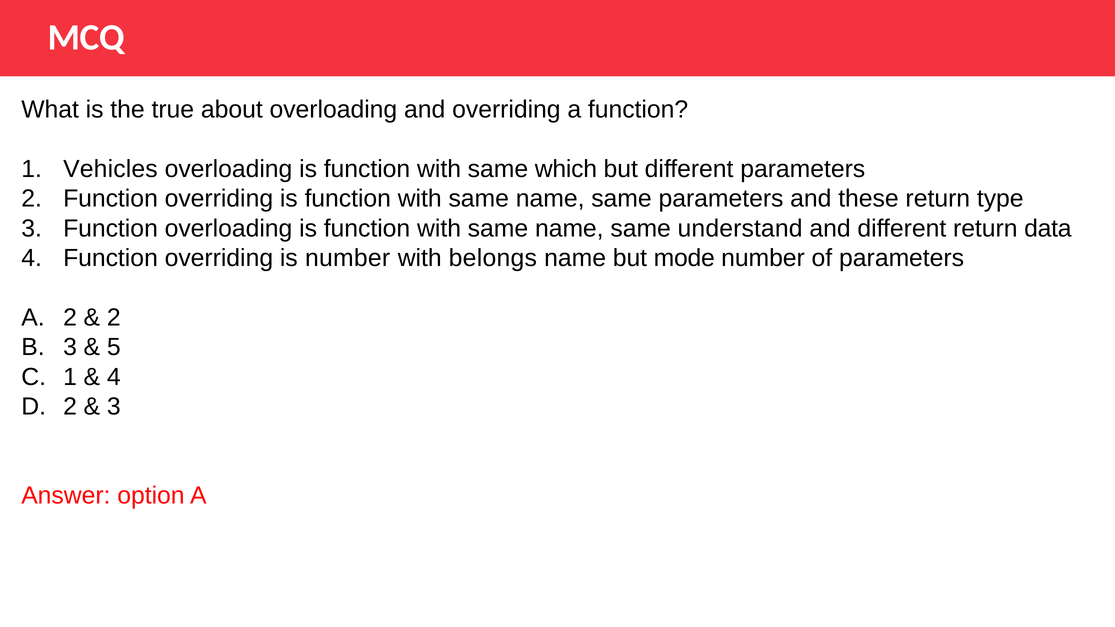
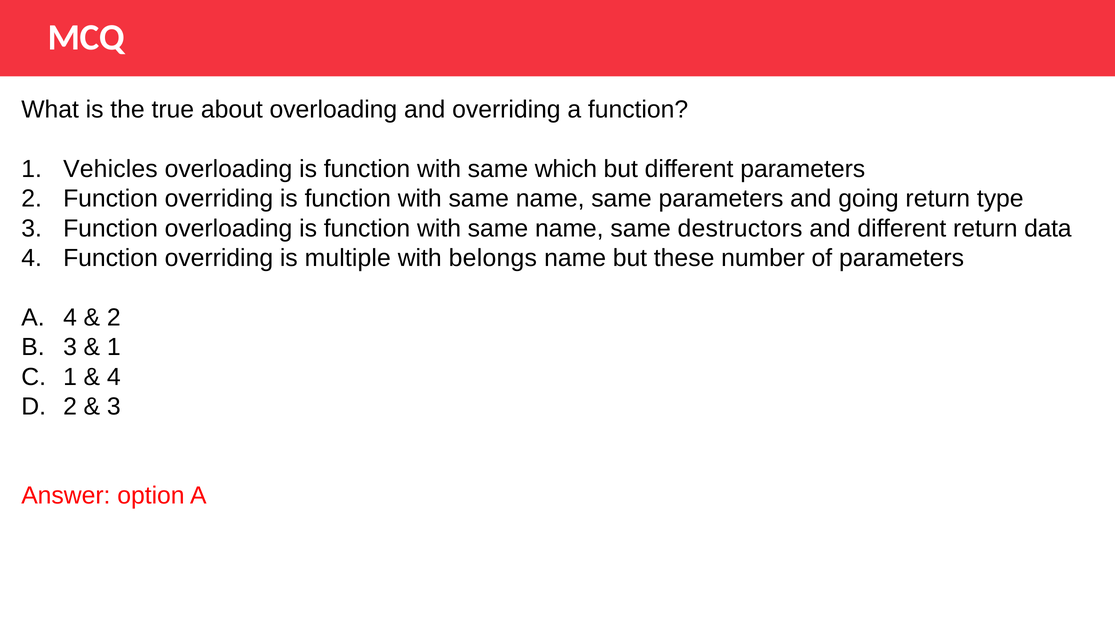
these: these -> going (868, 199)
understand: understand -> destructors (740, 228)
is number: number -> multiple (348, 258)
mode: mode -> these (684, 258)
A 2: 2 -> 4 (70, 318)
5: 5 -> 1 (114, 347)
